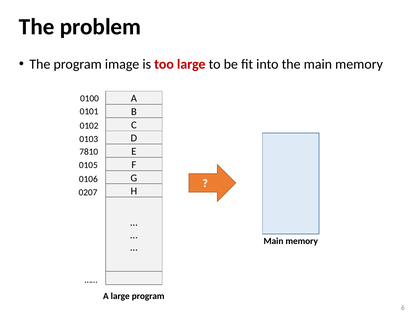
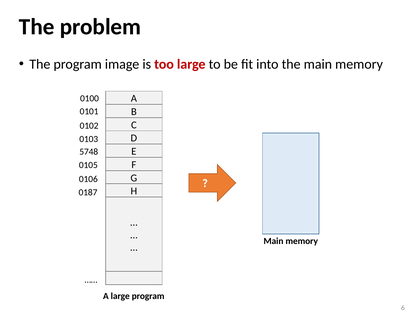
7810: 7810 -> 5748 (89, 152)
0207: 0207 -> 0187 (88, 192)
